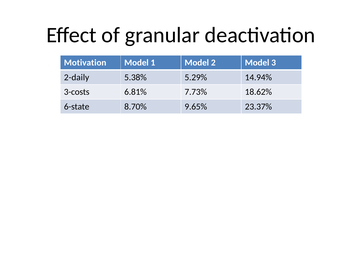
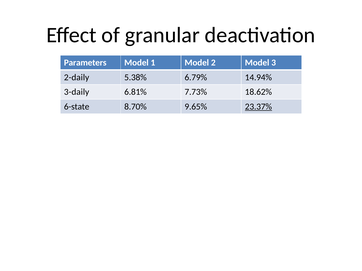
Motivation: Motivation -> Parameters (85, 63)
5.29%: 5.29% -> 6.79% (196, 77)
3-costs: 3-costs -> 3-daily (77, 92)
23.37% underline: none -> present (258, 107)
